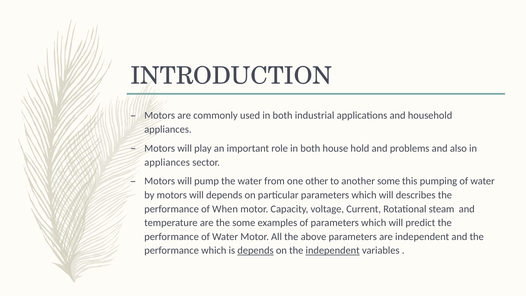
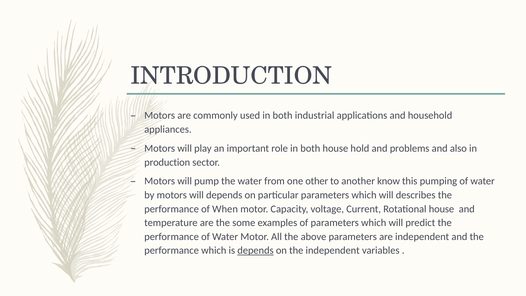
appliances: appliances -> production (167, 162)
another some: some -> know (389, 181)
Rotational steam: steam -> house (441, 209)
independent underline: present -> none (333, 250)
